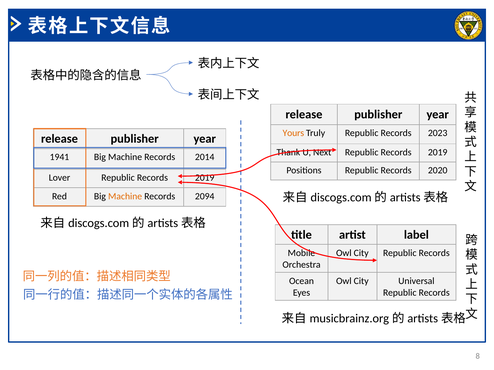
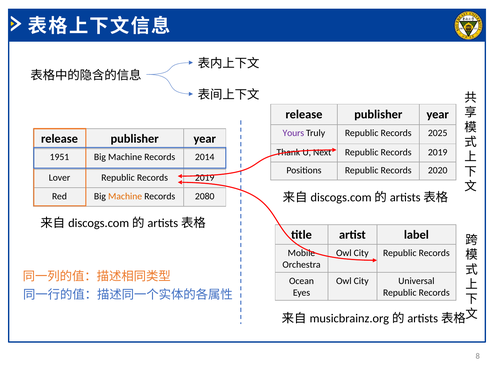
Yours colour: orange -> purple (293, 133)
2023: 2023 -> 2025 (438, 133)
1941: 1941 -> 1951 (59, 157)
2094: 2094 -> 2080 (205, 196)
